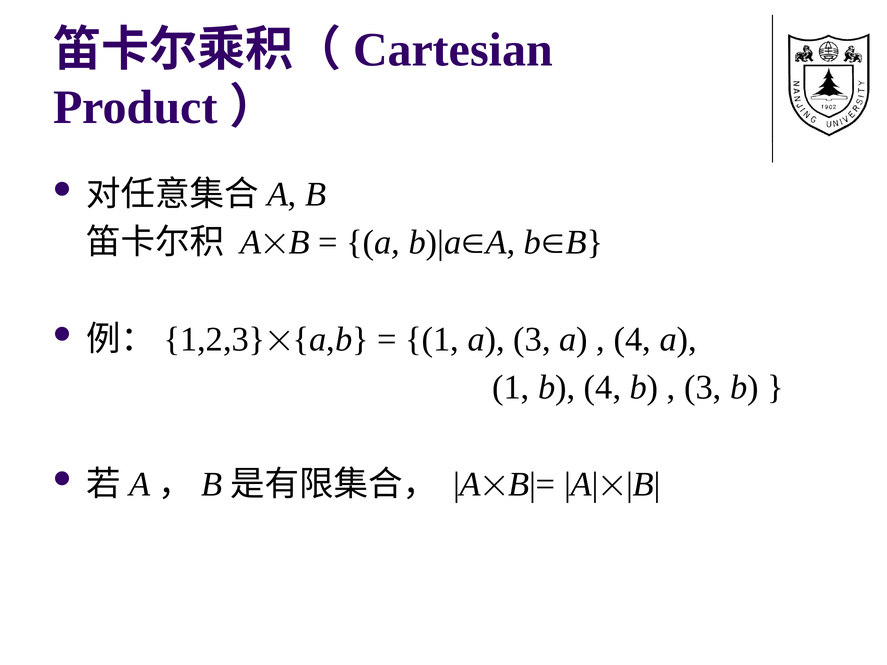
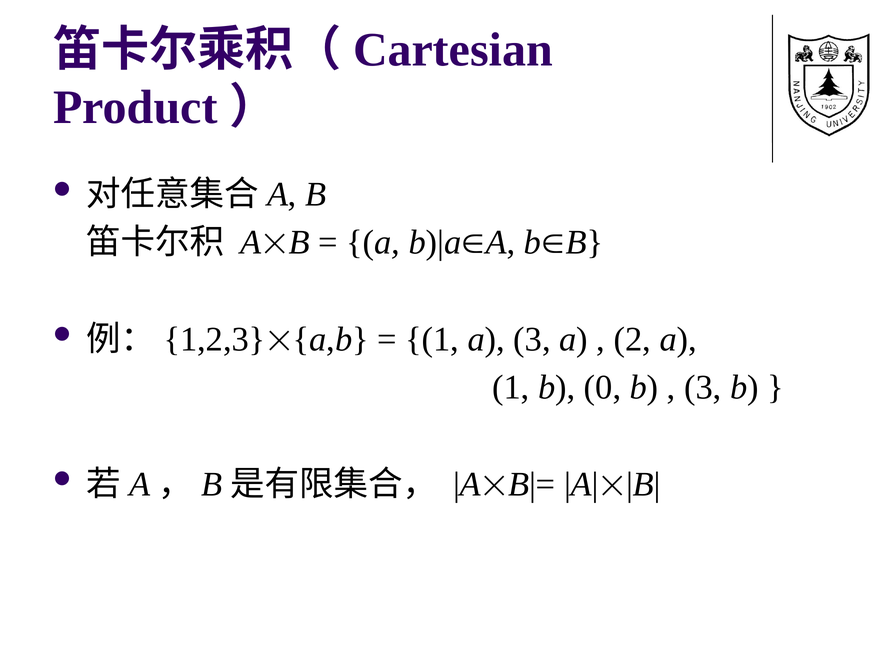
4: 4 -> 2 (632, 339)
b 4: 4 -> 0 (603, 388)
